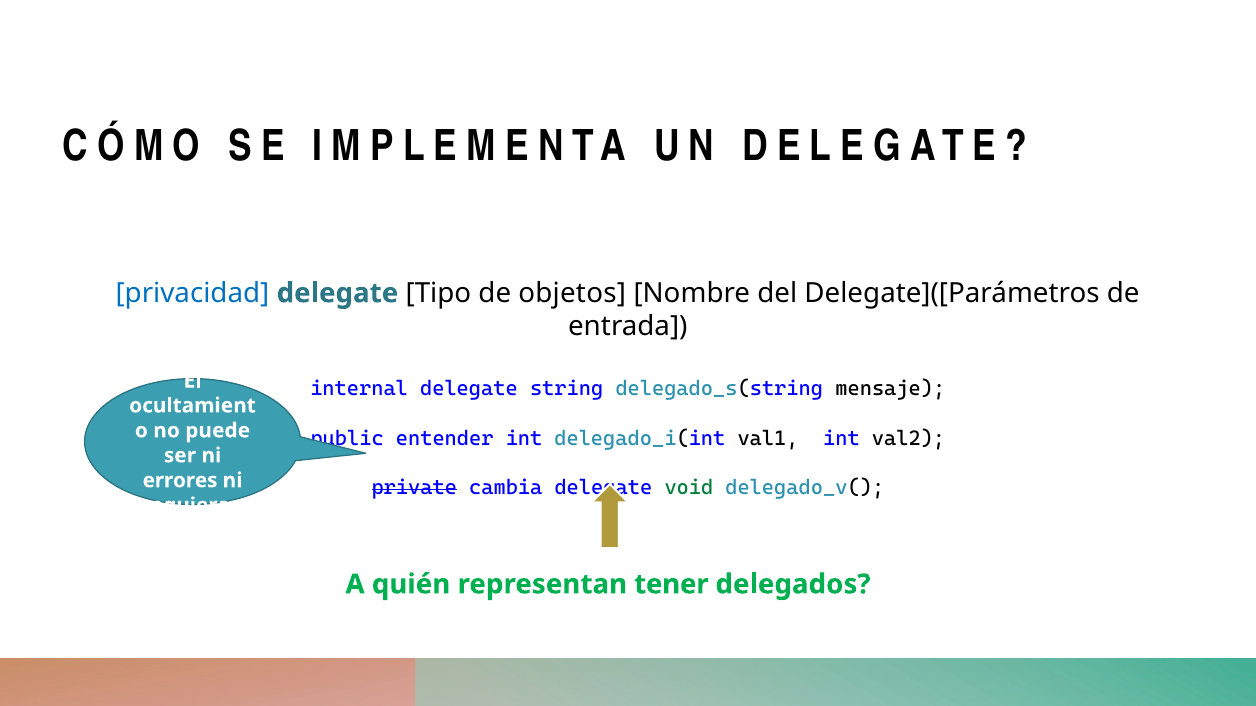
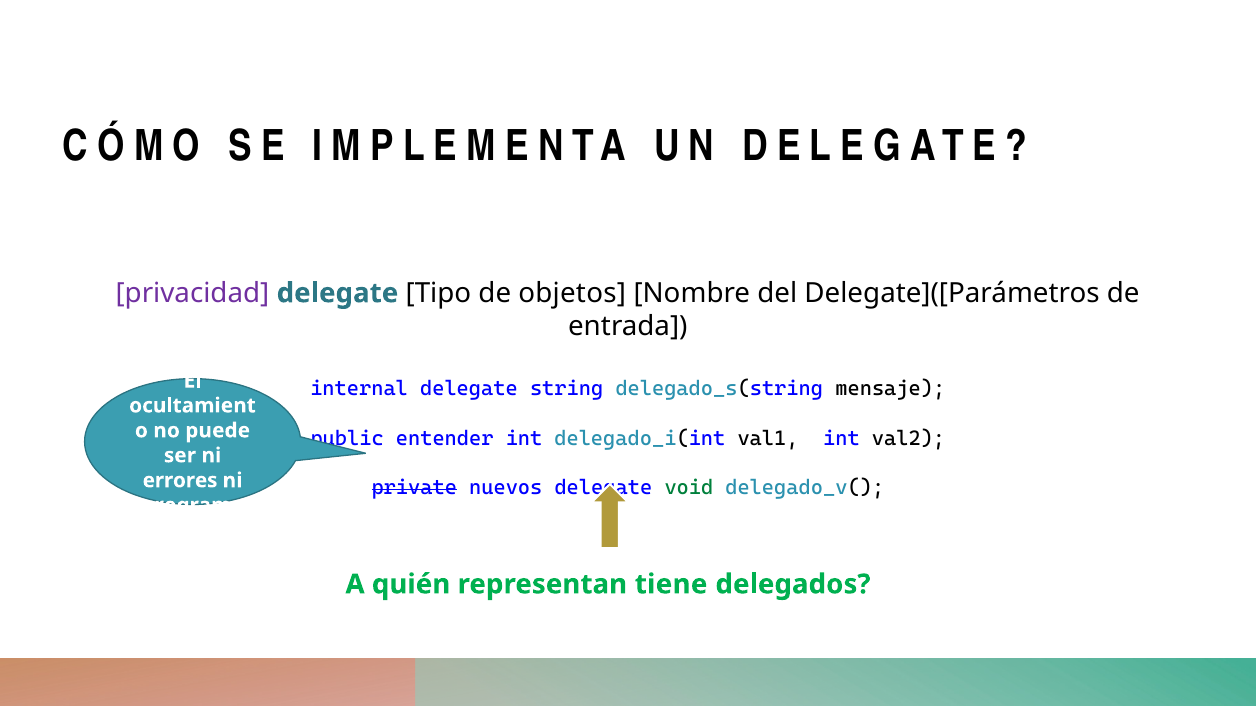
privacidad colour: blue -> purple (192, 293)
cambia: cambia -> nuevos (506, 488)
requieran: requieran -> programa (193, 506)
tener: tener -> tiene (671, 585)
